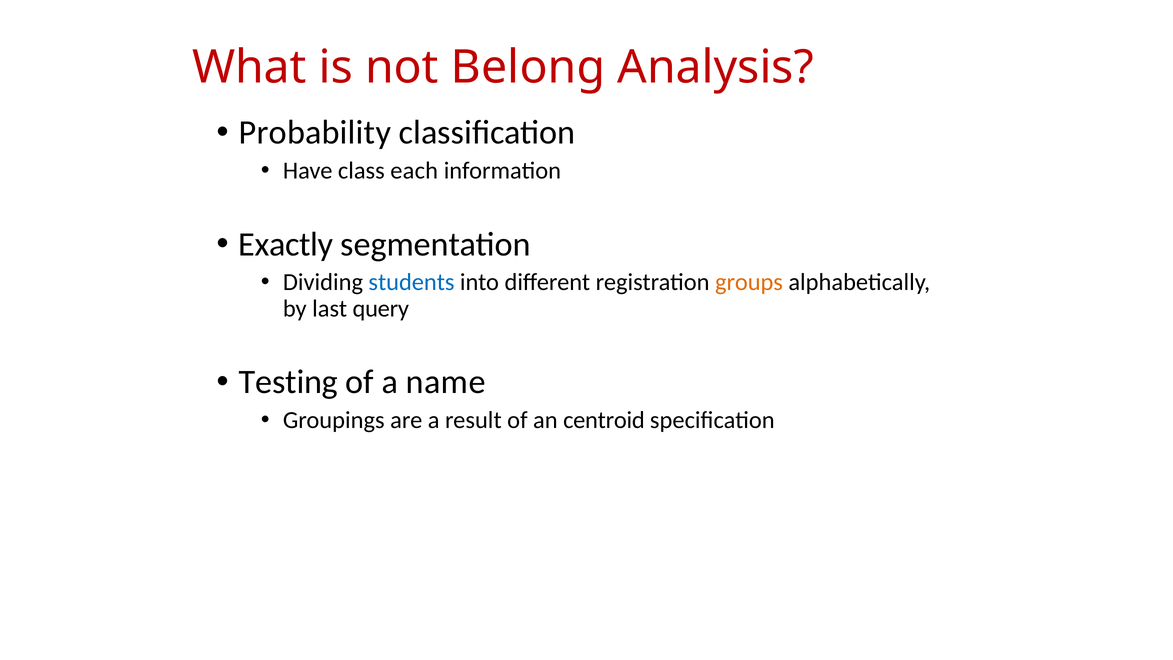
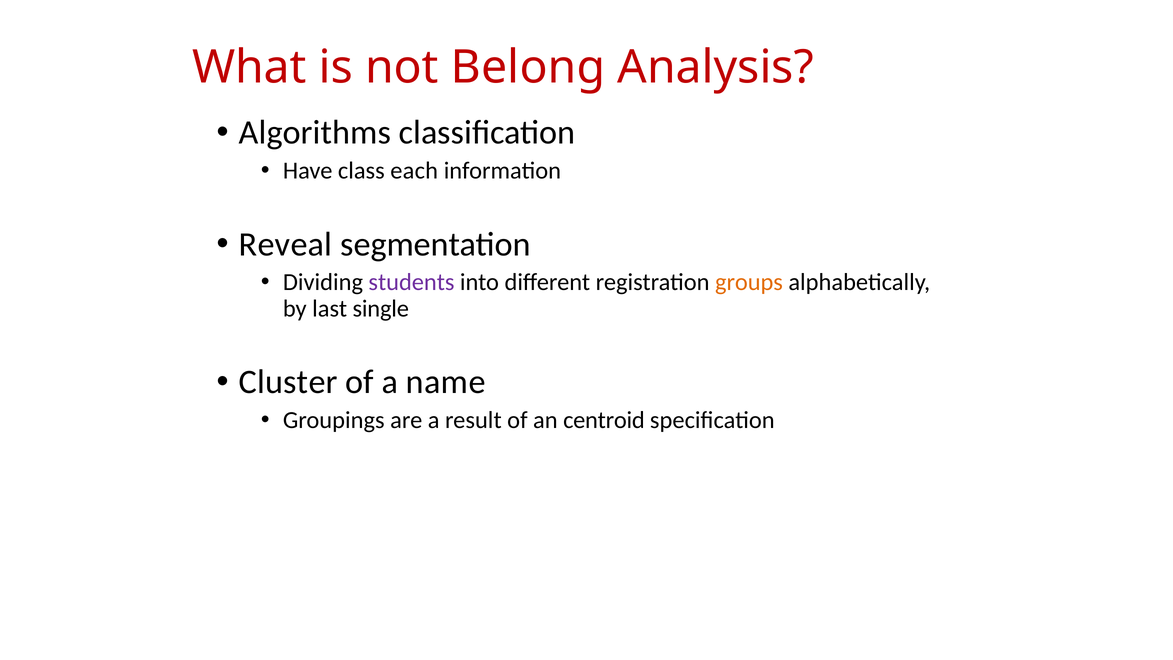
Probability: Probability -> Algorithms (315, 133)
Exactly: Exactly -> Reveal (286, 244)
students colour: blue -> purple (411, 282)
query: query -> single (381, 308)
Testing: Testing -> Cluster (288, 382)
